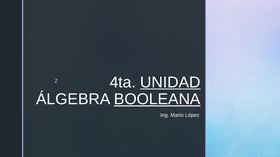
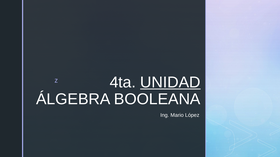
BOOLEANA underline: present -> none (157, 100)
